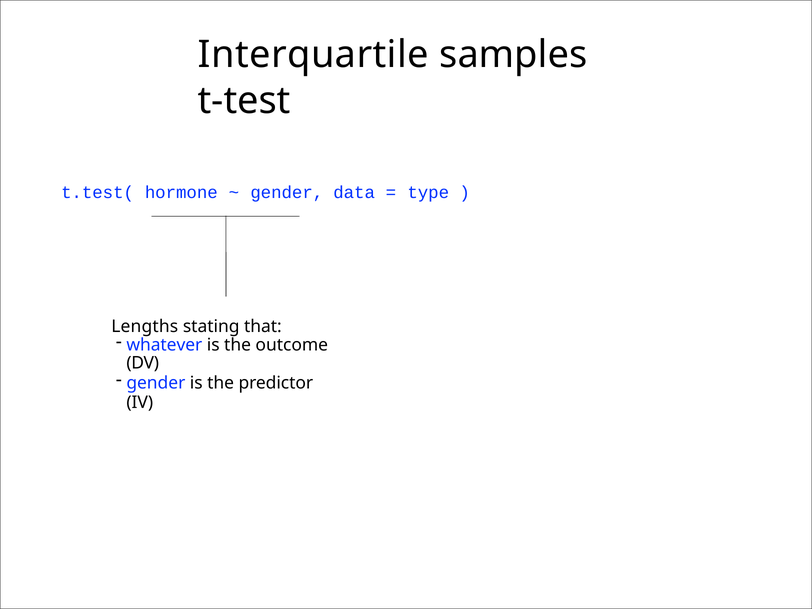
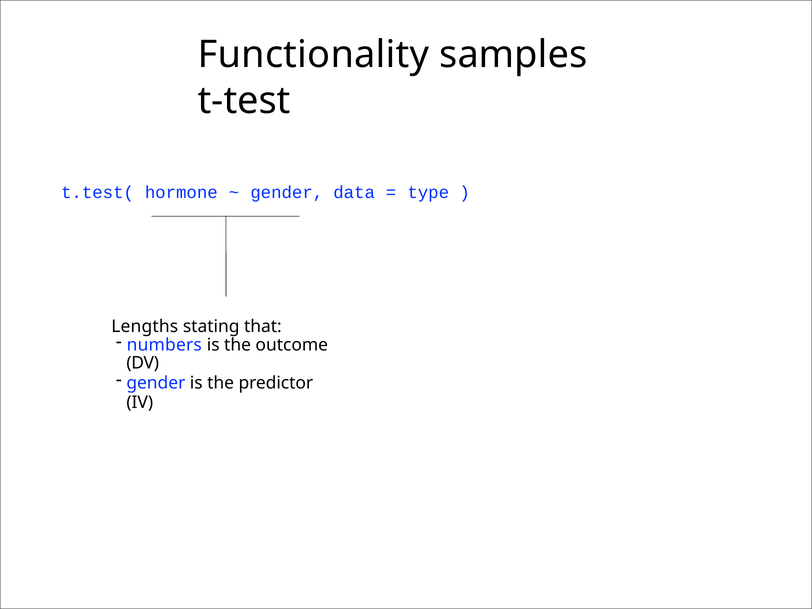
Interquartile: Interquartile -> Functionality (313, 55)
whatever: whatever -> numbers (164, 345)
